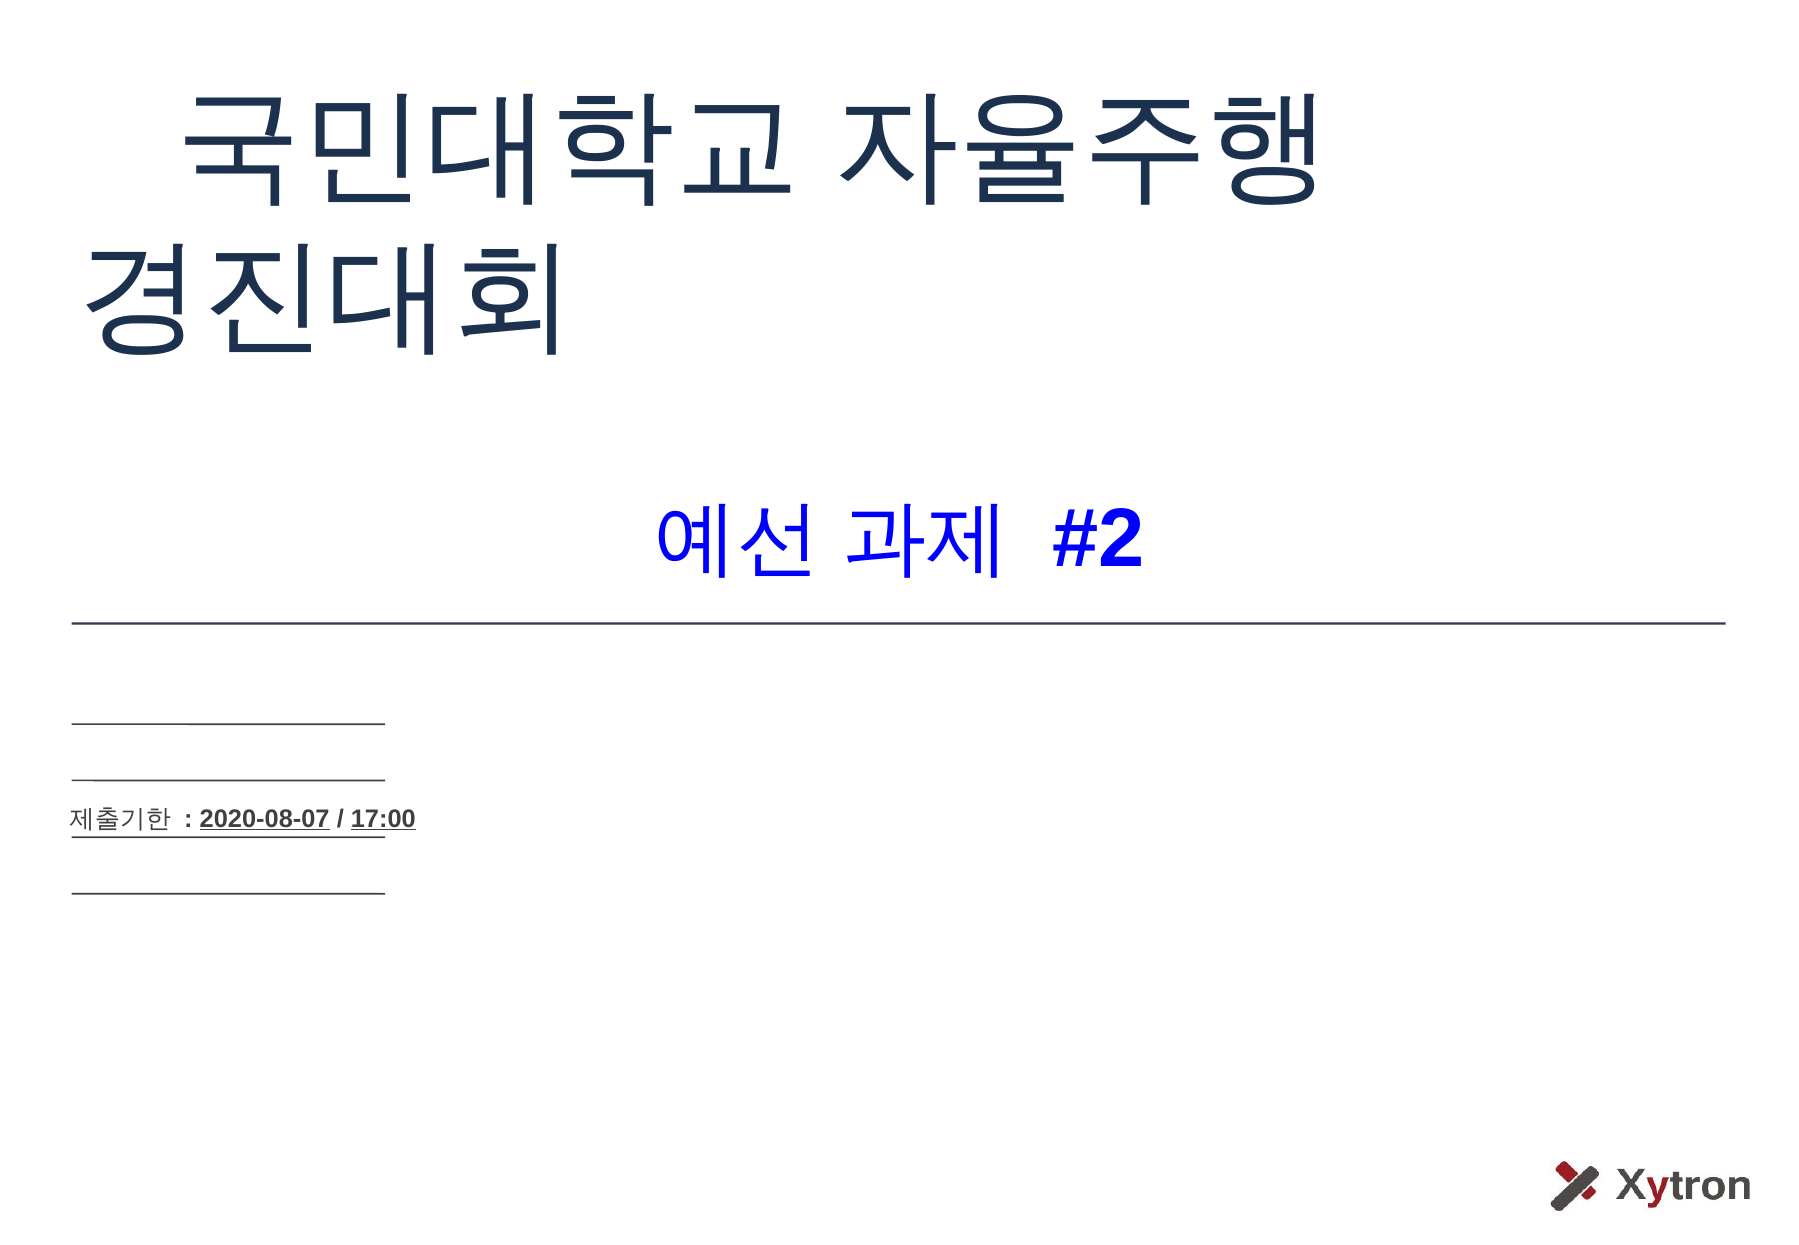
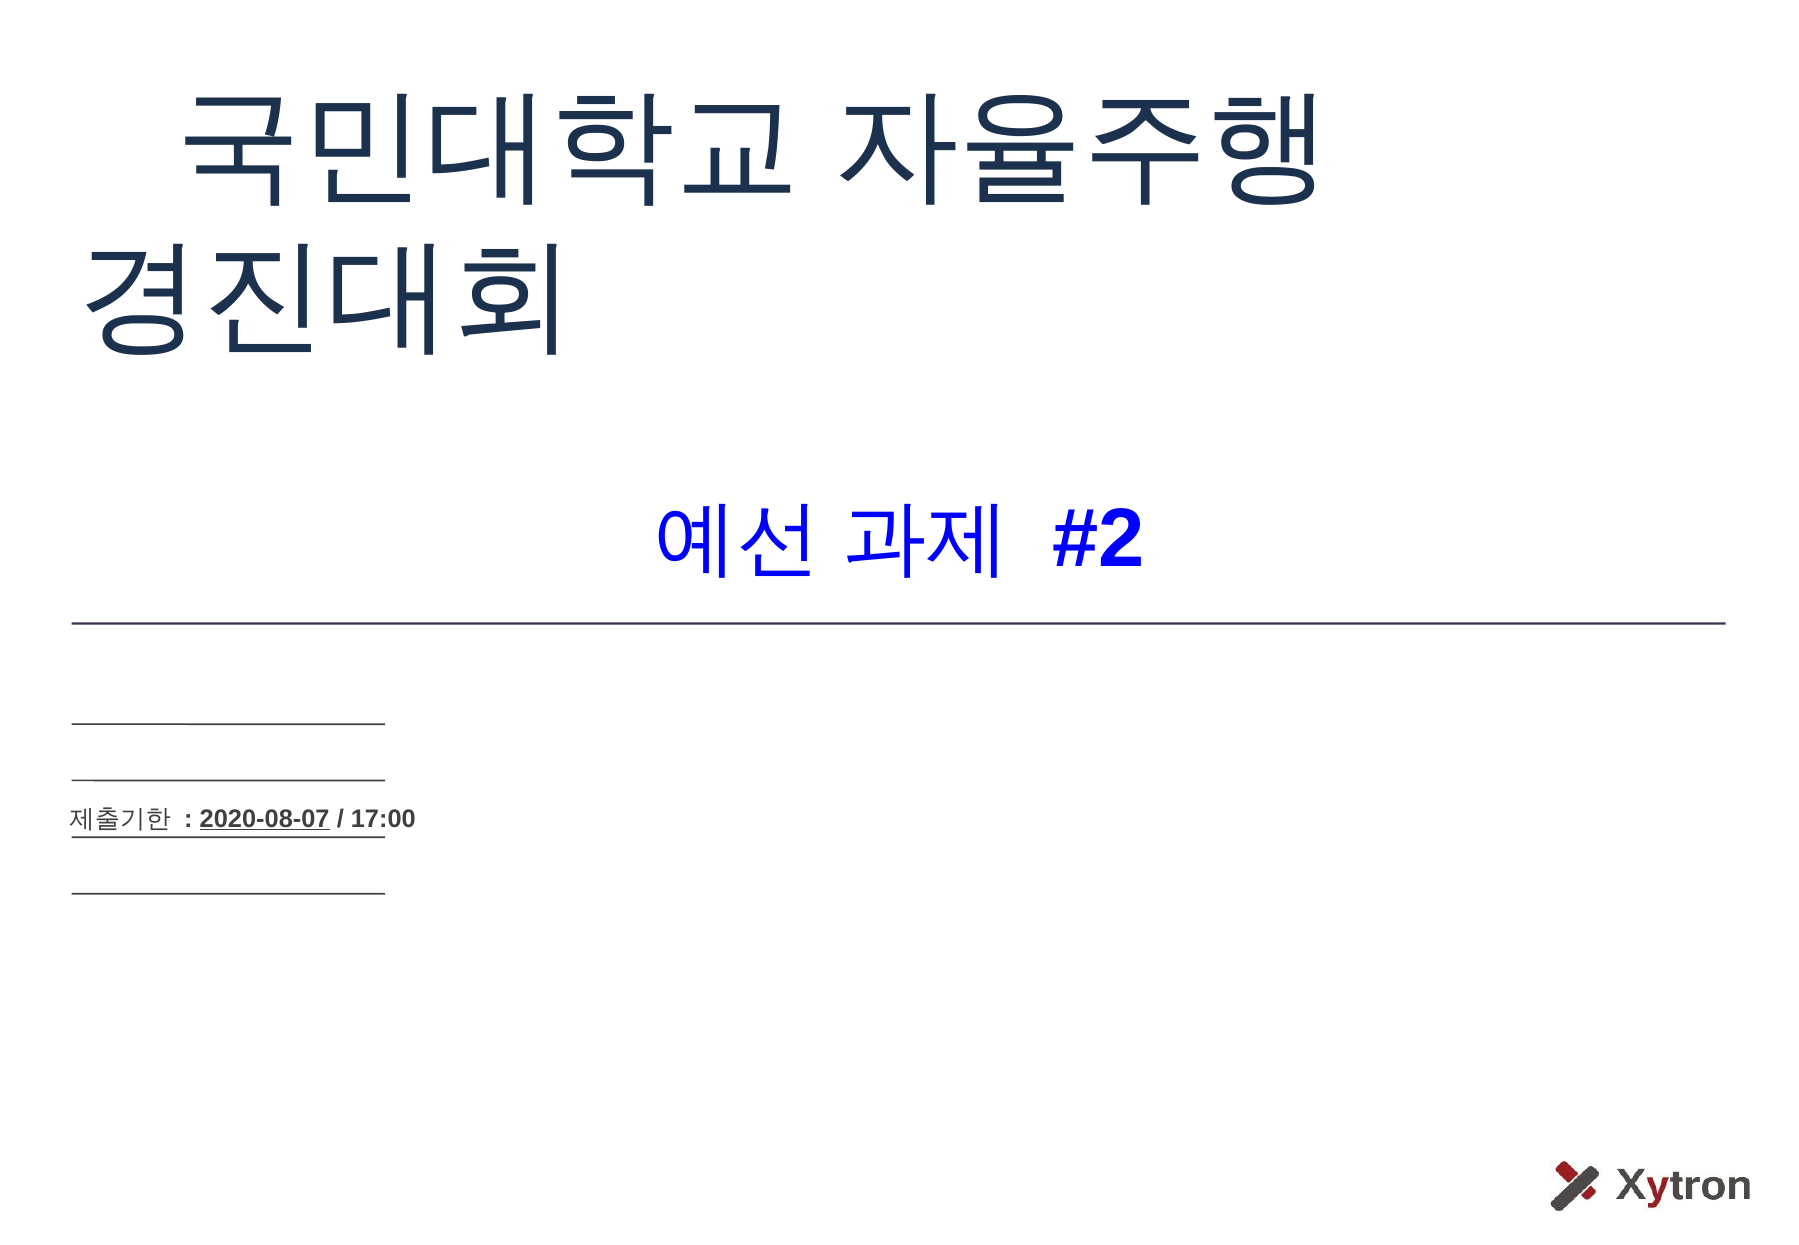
17:00 underline: present -> none (383, 819)
